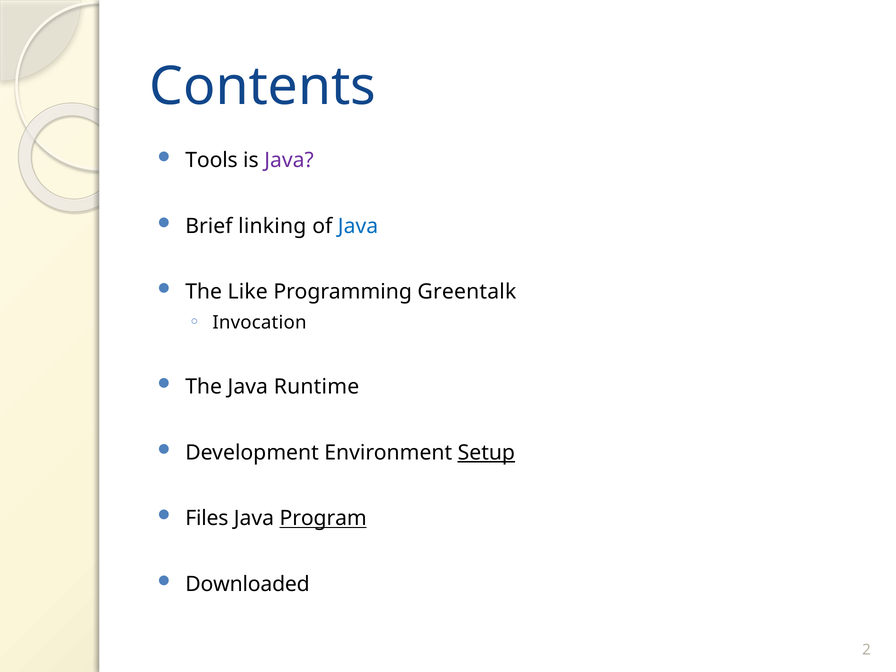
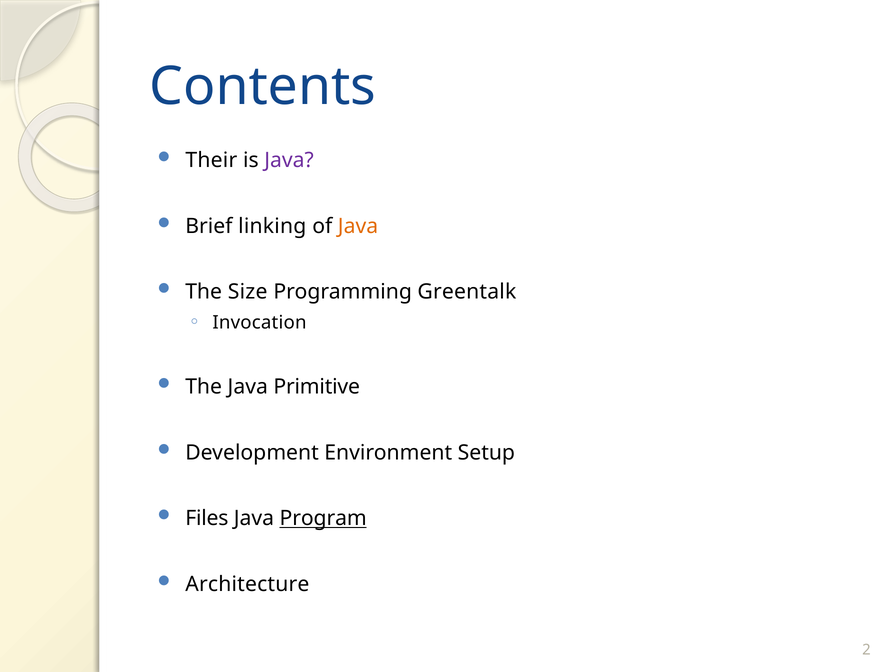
Tools: Tools -> Their (211, 160)
Java colour: blue -> orange (358, 226)
Like: Like -> Size (248, 292)
Runtime: Runtime -> Primitive (317, 387)
Setup underline: present -> none (486, 453)
Downloaded: Downloaded -> Architecture (247, 584)
